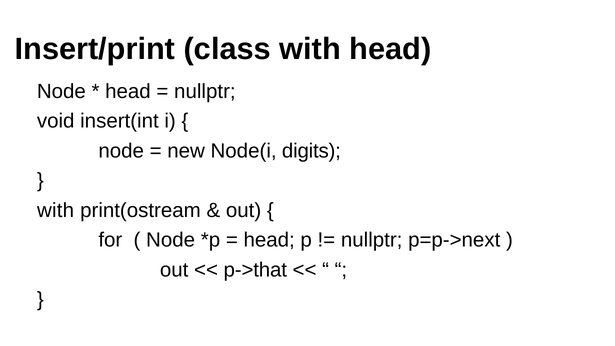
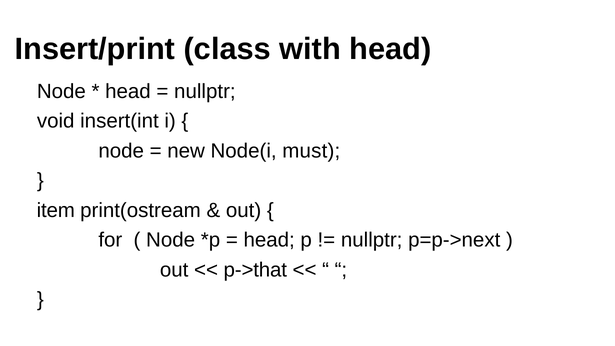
digits: digits -> must (311, 151)
with: with -> item (56, 210)
